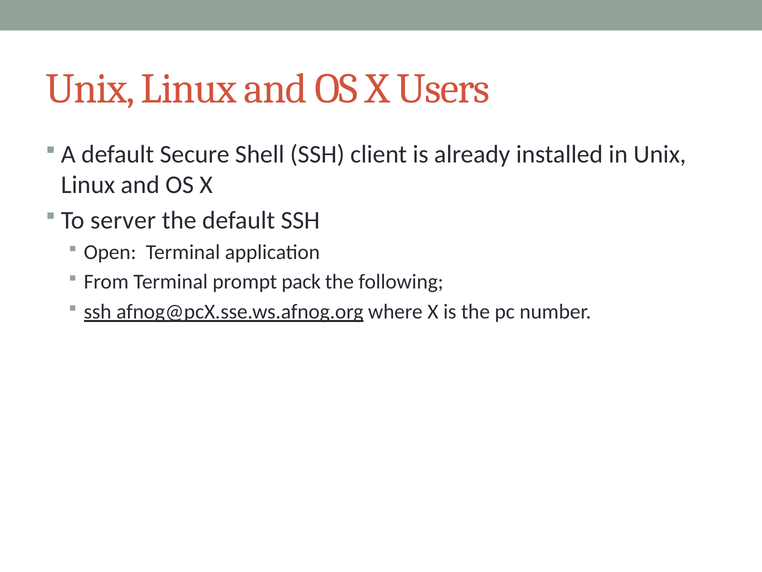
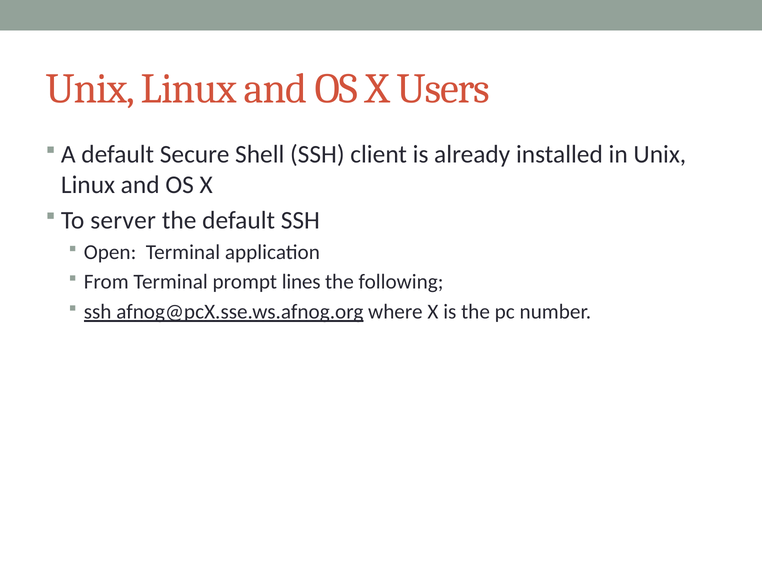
pack: pack -> lines (301, 282)
